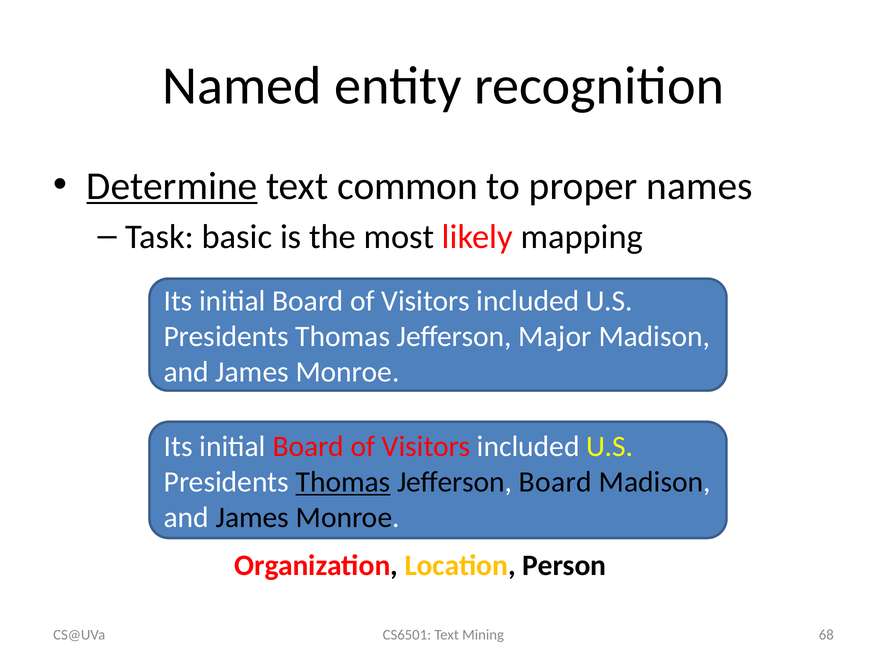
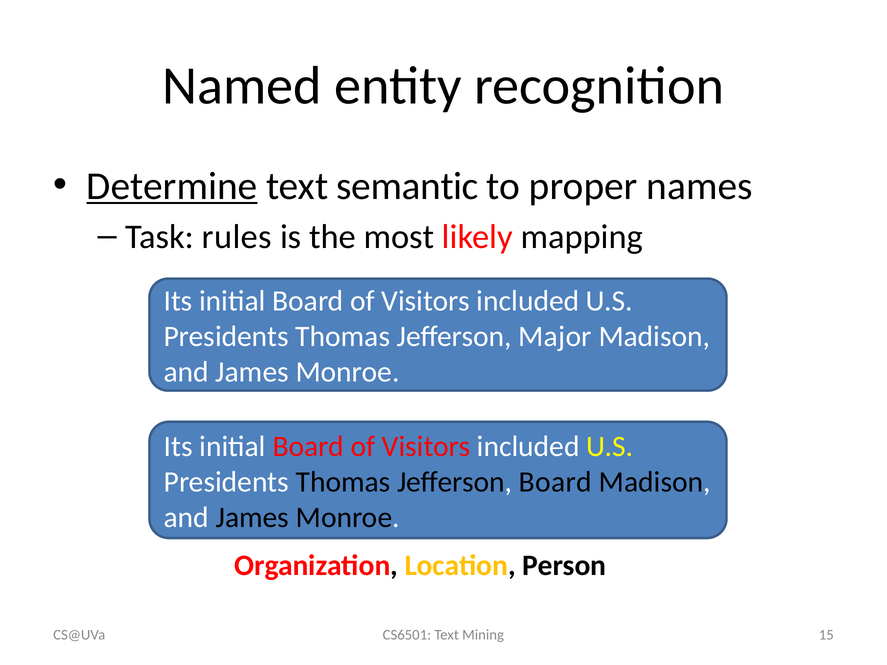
common: common -> semantic (408, 186)
basic: basic -> rules (237, 237)
Thomas underline: present -> none (343, 482)
68: 68 -> 15 (826, 635)
